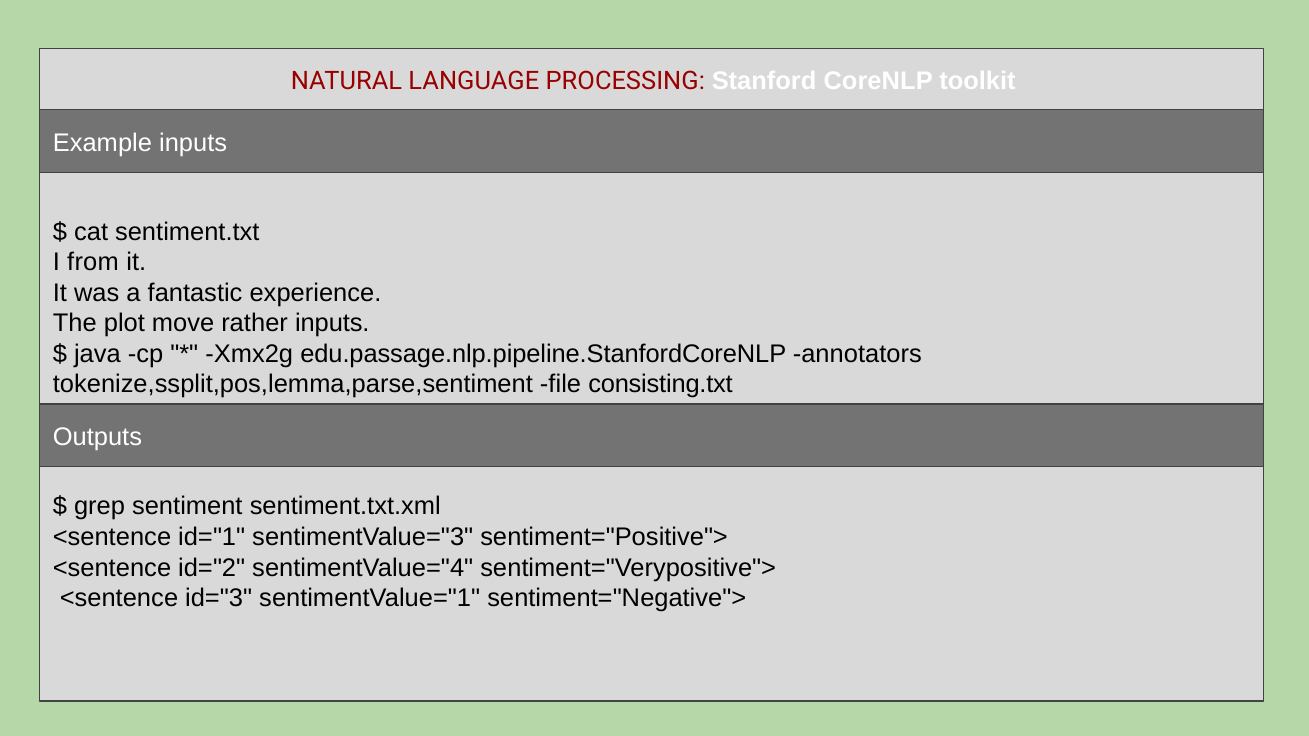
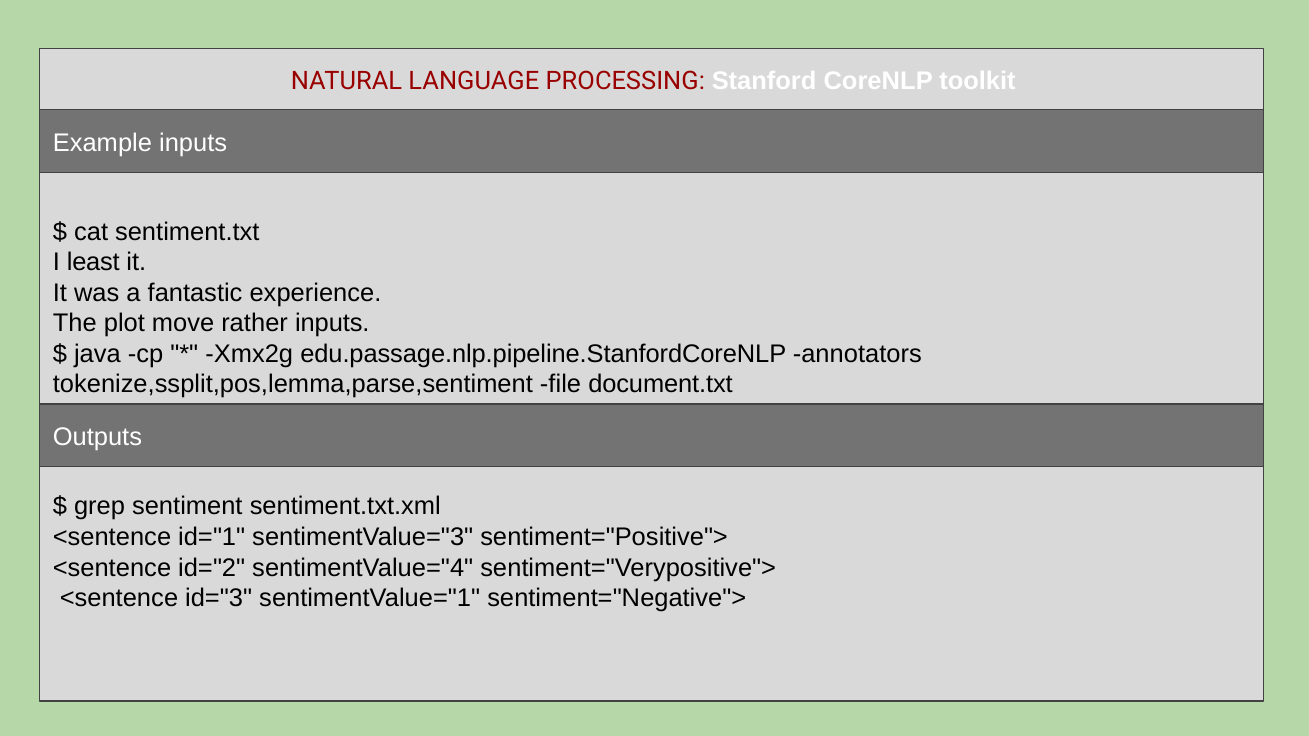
from: from -> least (93, 262)
consisting.txt: consisting.txt -> document.txt (660, 385)
